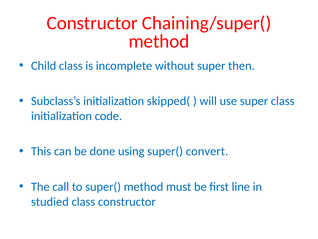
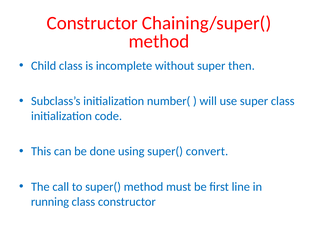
skipped(: skipped( -> number( (169, 101)
studied: studied -> running (50, 201)
